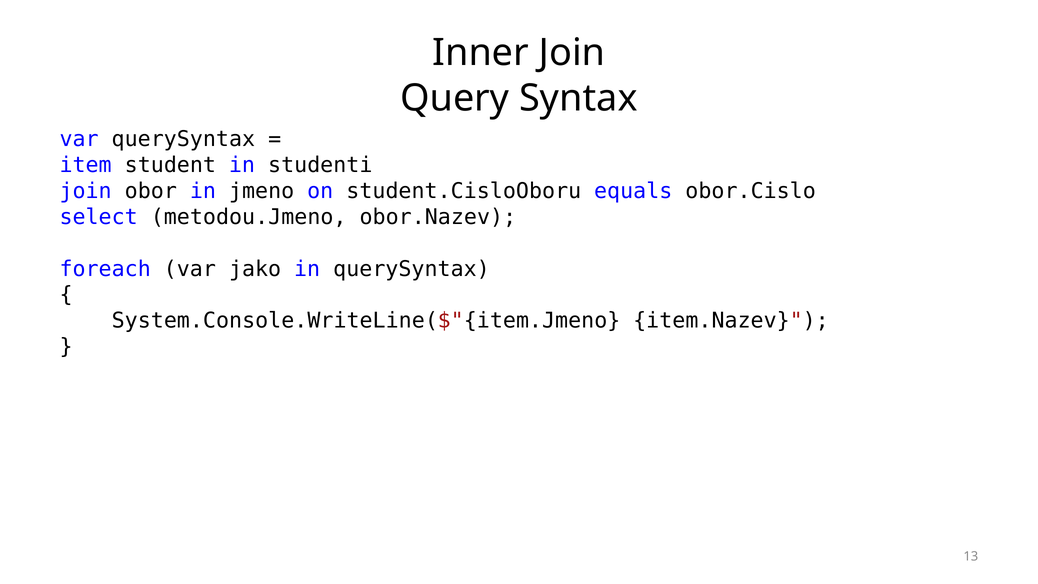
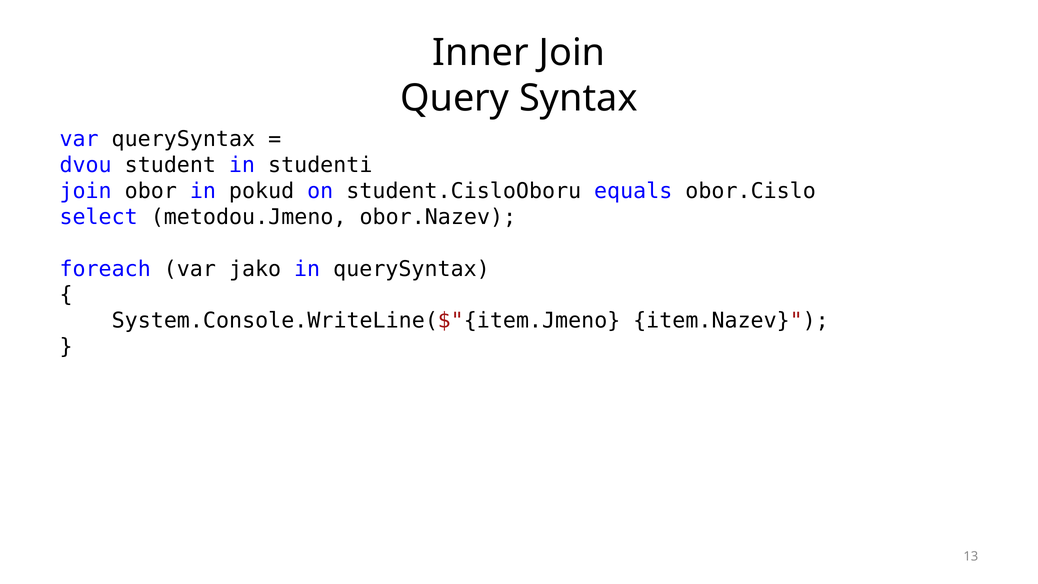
item: item -> dvou (86, 165)
jmeno: jmeno -> pokud (262, 191)
